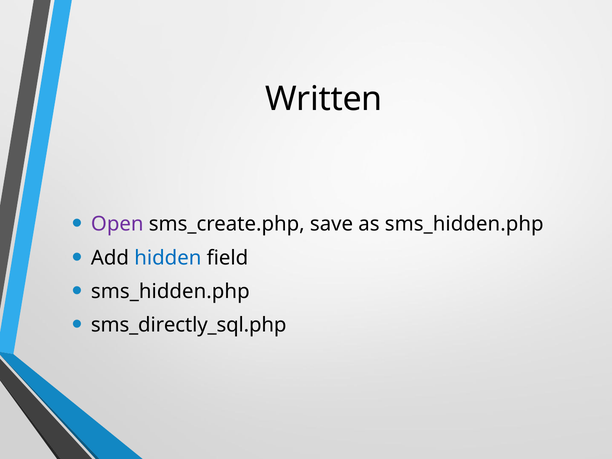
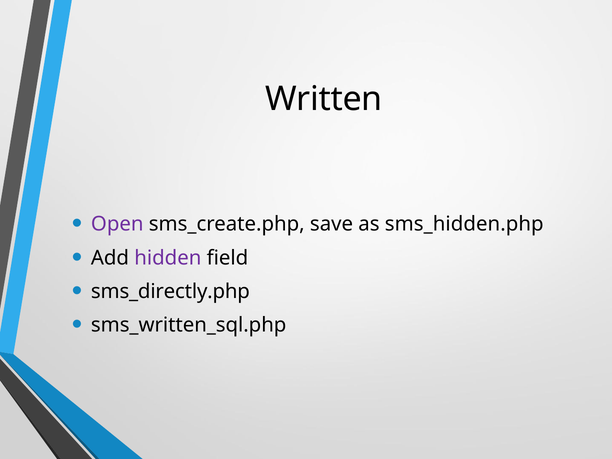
hidden colour: blue -> purple (168, 258)
sms_hidden.php: sms_hidden.php -> sms_directly.php (170, 291)
sms_directly_sql.php: sms_directly_sql.php -> sms_written_sql.php (189, 325)
